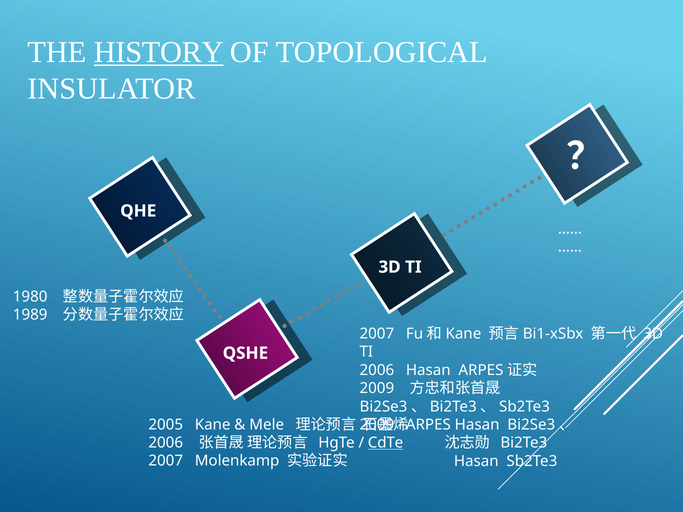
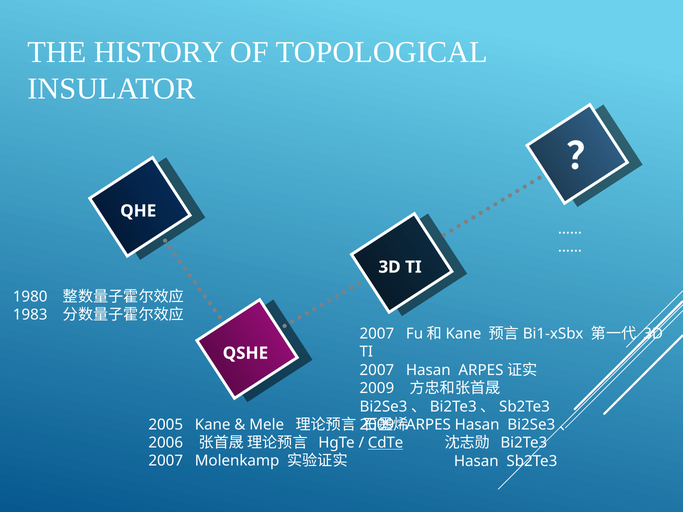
HISTORY underline: present -> none (159, 52)
1989: 1989 -> 1983 (30, 315)
2006: 2006 -> 2007 (377, 370)
